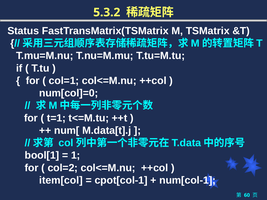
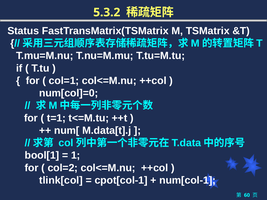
item[col: item[col -> tlink[col (61, 180)
